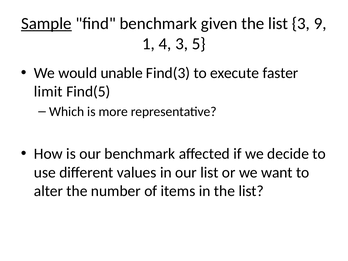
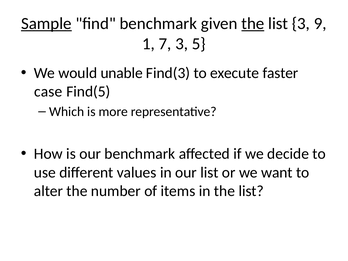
the underline: none -> present (253, 24)
4: 4 -> 7 (165, 44)
limit: limit -> case (48, 92)
